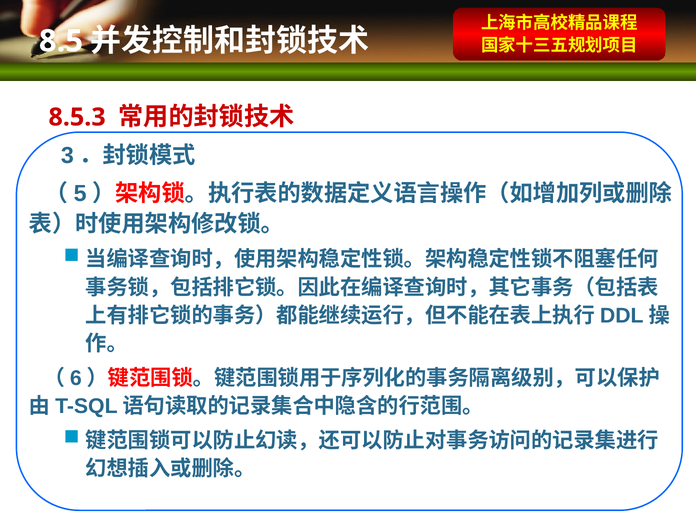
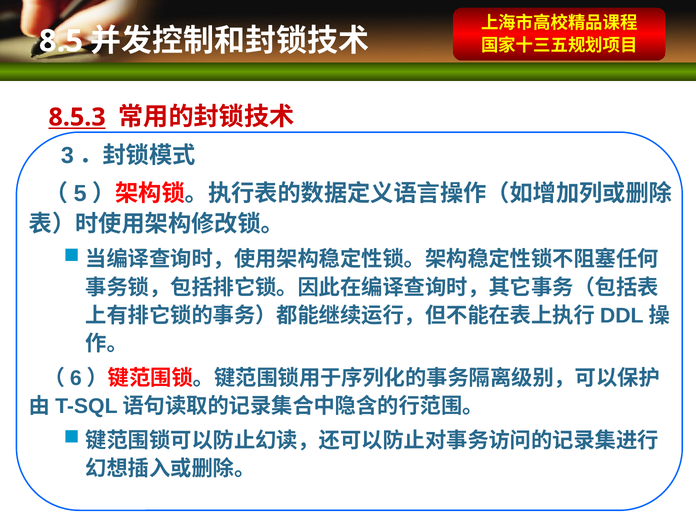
8.5.3 underline: none -> present (77, 117)
